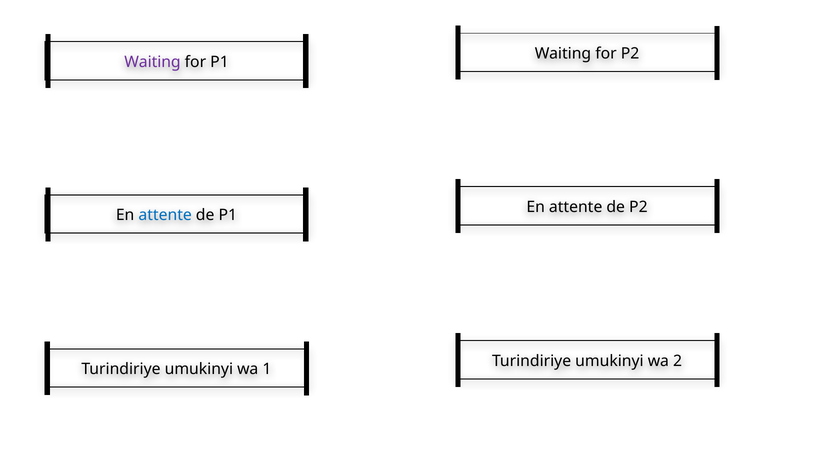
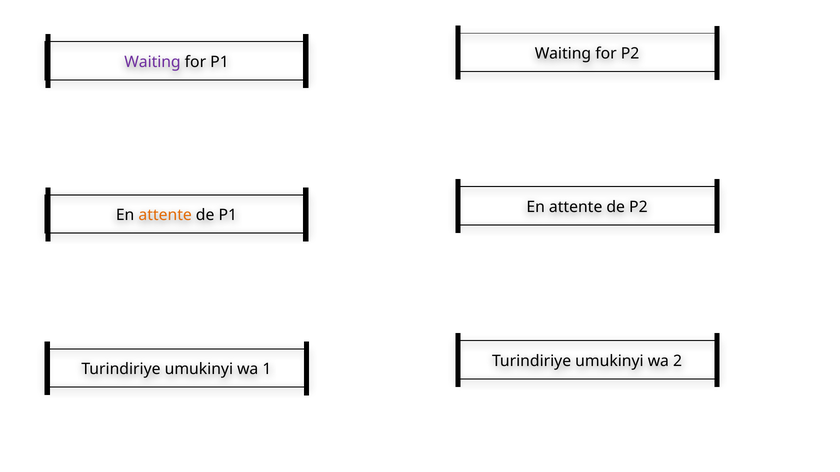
attente colour: blue -> orange (165, 215)
